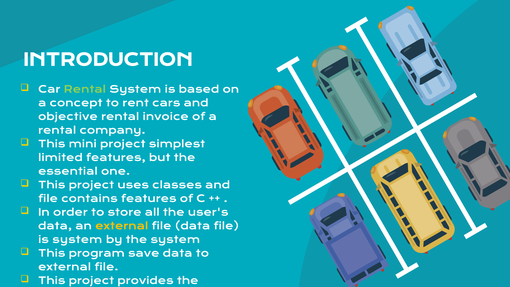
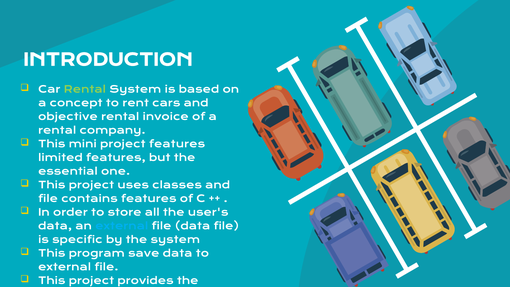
project simplest: simplest -> features (177, 144)
external colour: yellow -> light blue (122, 226)
is system: system -> specific (77, 240)
